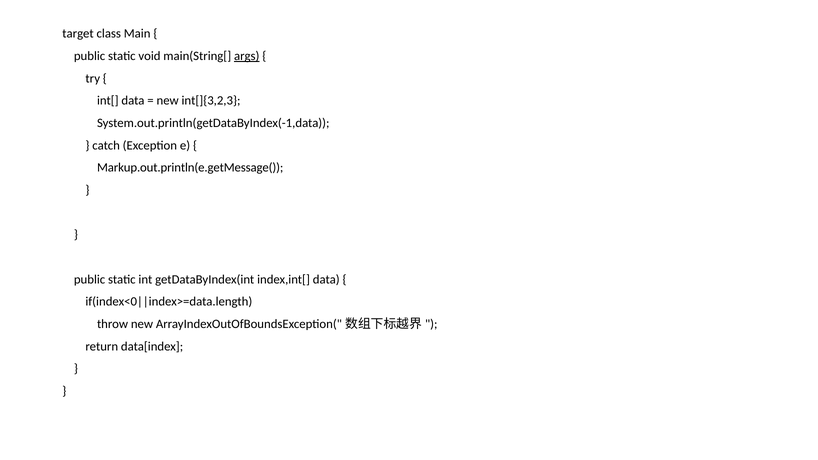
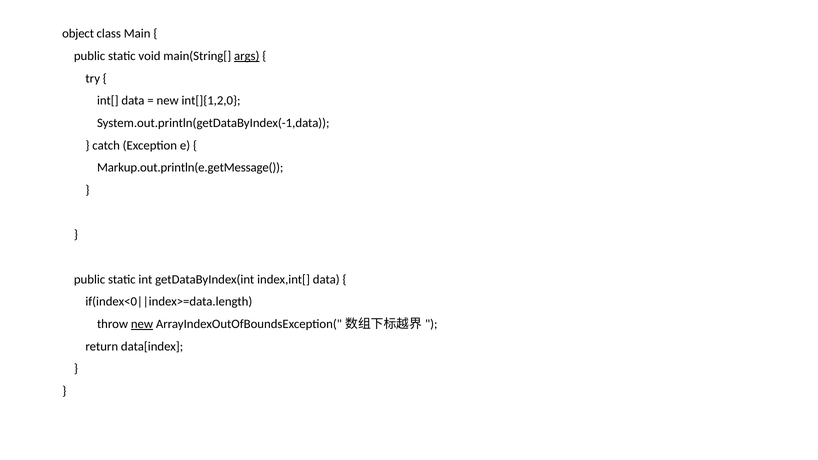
target: target -> object (78, 34)
int[]{3,2,3: int[]{3,2,3 -> int[]{1,2,0 (211, 101)
new underline: none -> present (142, 324)
